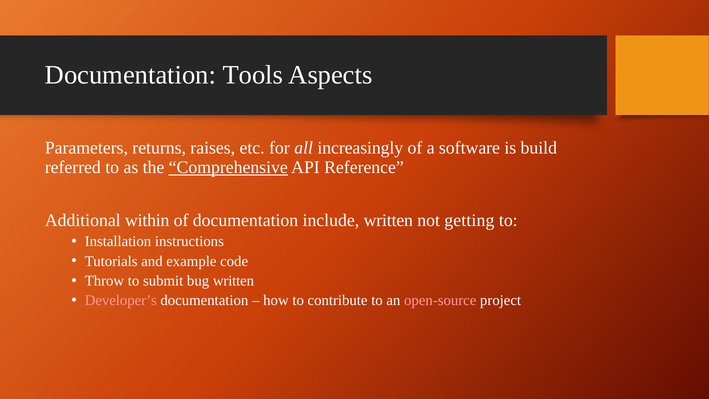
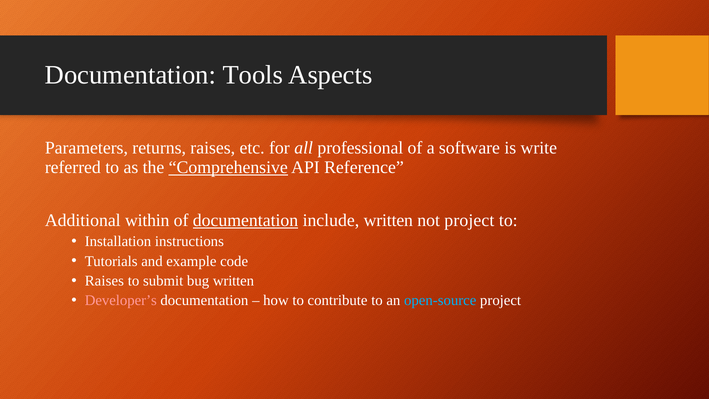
increasingly: increasingly -> professional (360, 148)
build: build -> write (539, 148)
documentation underline: none -> present (246, 220)
not getting: getting -> project (469, 220)
Throw: Throw -> Raises (104, 281)
open-source colour: pink -> light blue (440, 300)
